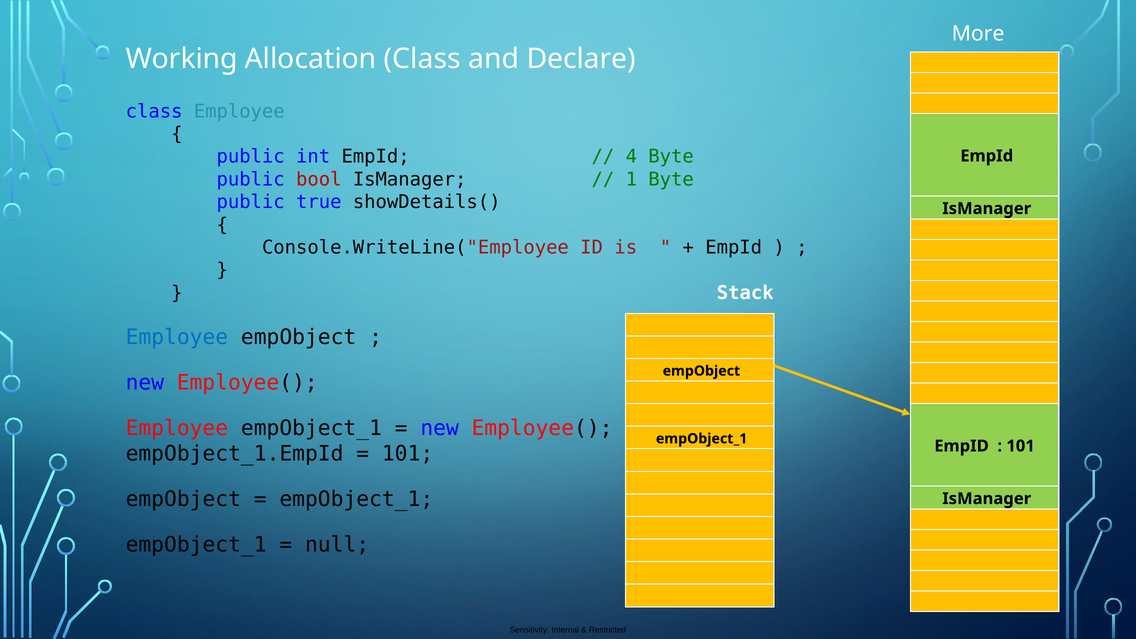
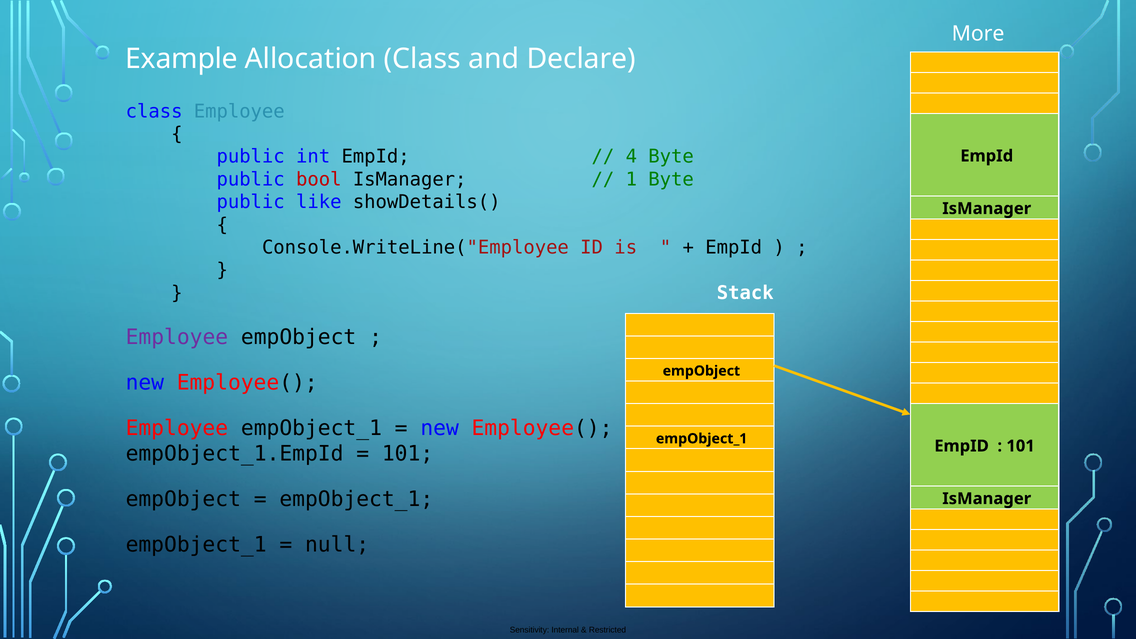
Working: Working -> Example (182, 59)
true: true -> like (319, 202)
Employee colour: blue -> purple (177, 337)
